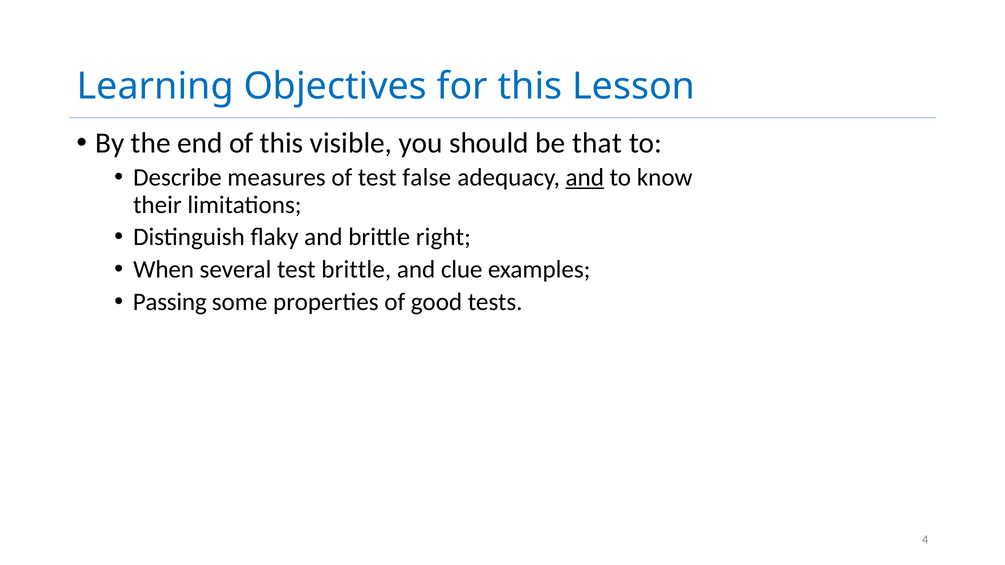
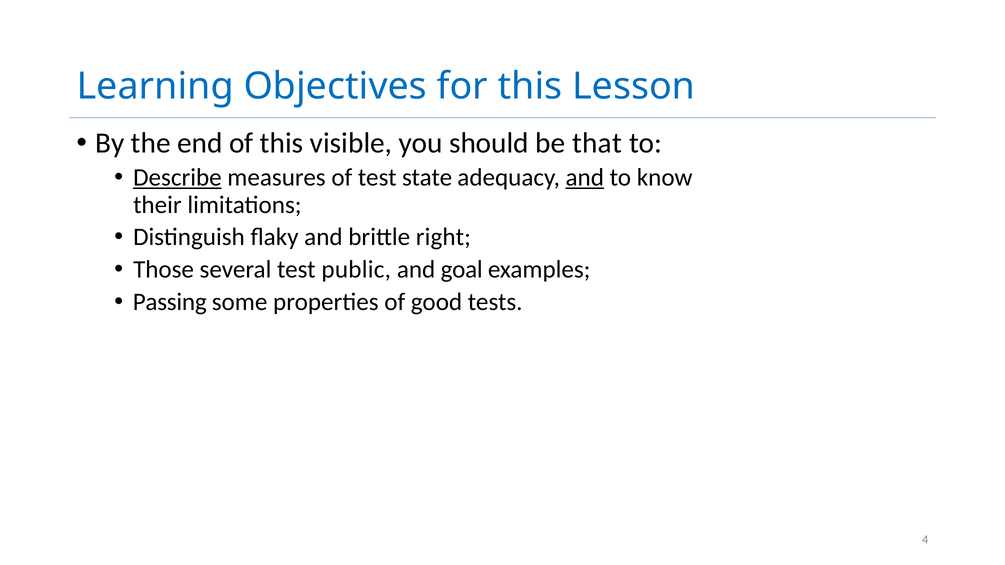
Describe underline: none -> present (177, 178)
false: false -> state (427, 178)
When: When -> Those (164, 270)
test brittle: brittle -> public (356, 270)
clue: clue -> goal (462, 270)
